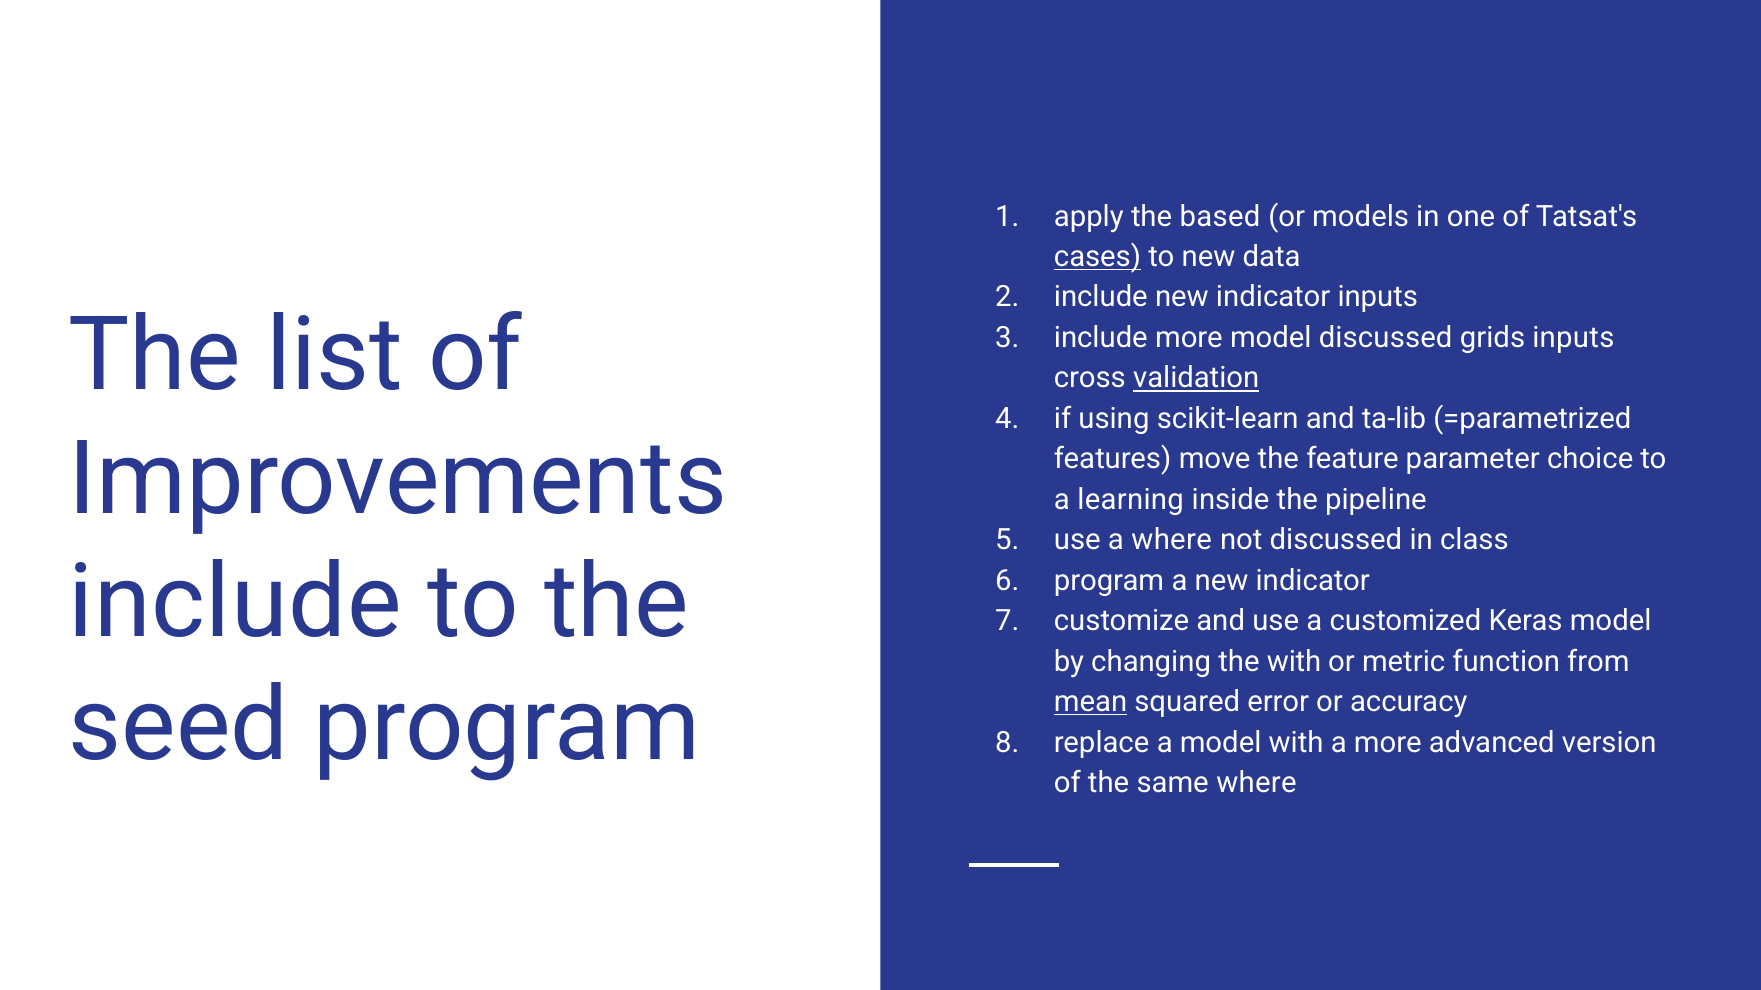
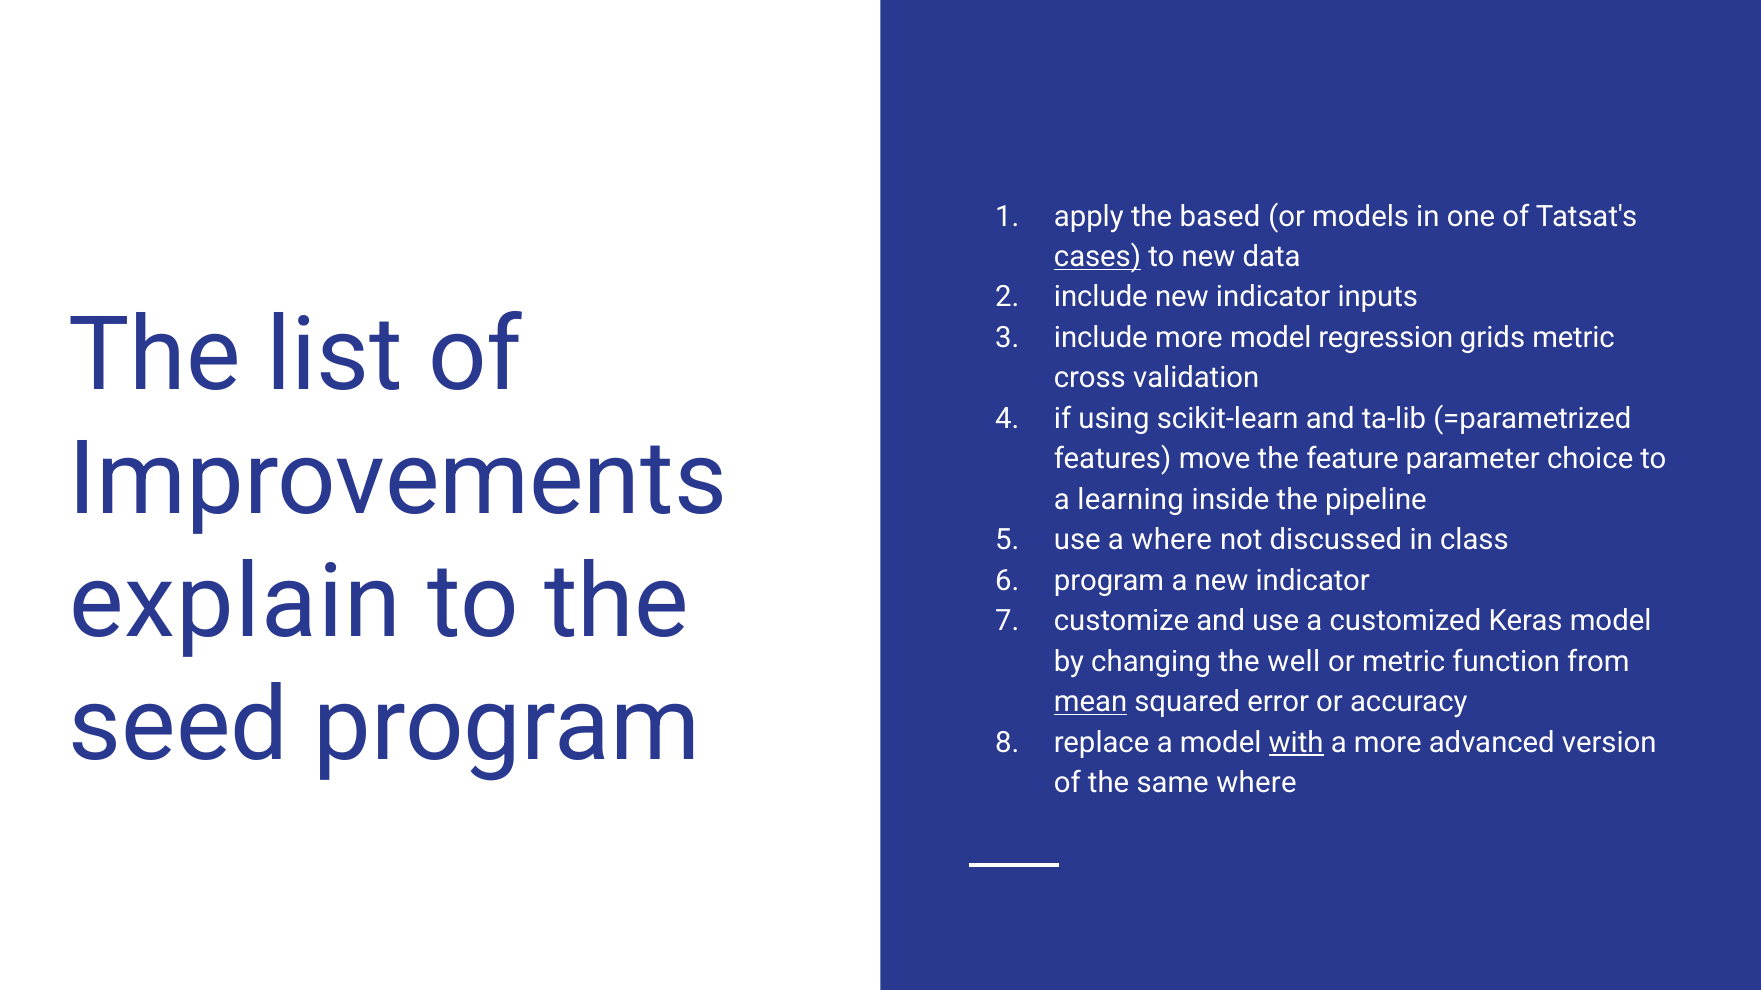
model discussed: discussed -> regression (1386, 338)
grids inputs: inputs -> metric (1574, 338)
validation underline: present -> none (1196, 378)
include: include -> explain (235, 603)
the with: with -> well (1294, 662)
with underline: none -> present (1296, 743)
